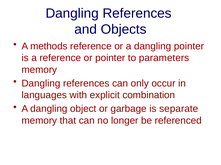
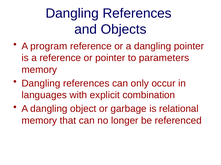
methods: methods -> program (49, 46)
separate: separate -> relational (179, 109)
